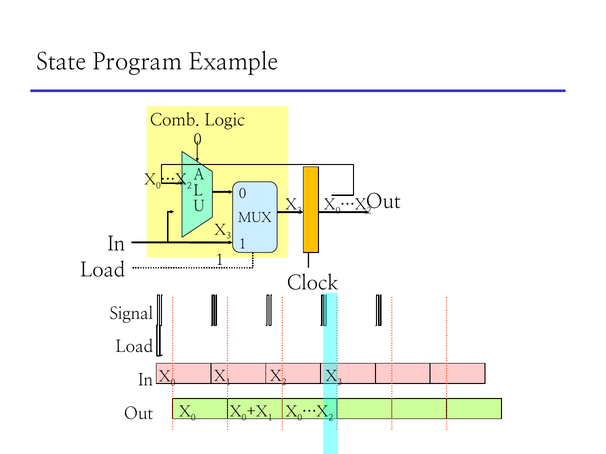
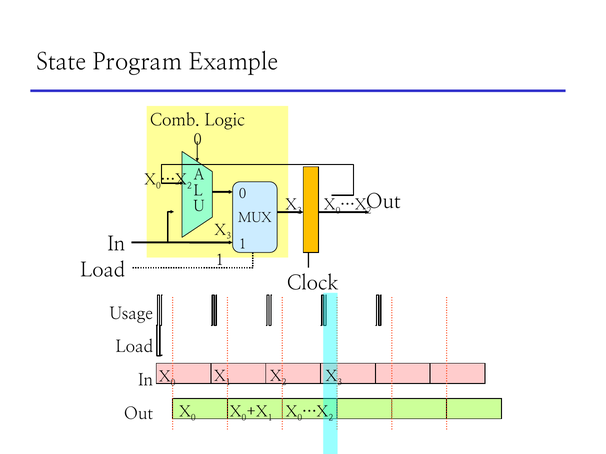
Signal: Signal -> Usage (131, 314)
